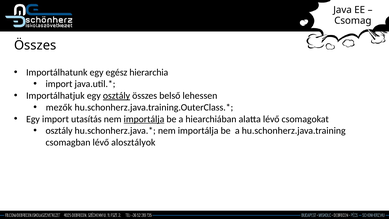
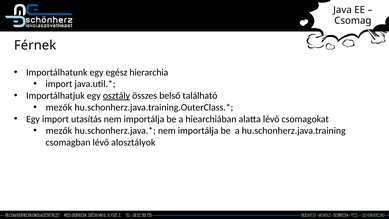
Összes: Összes -> Férnek (35, 45)
lehessen: lehessen -> található (200, 96)
importálja underline: present -> none (144, 119)
osztály: osztály -> mezők (59, 131)
